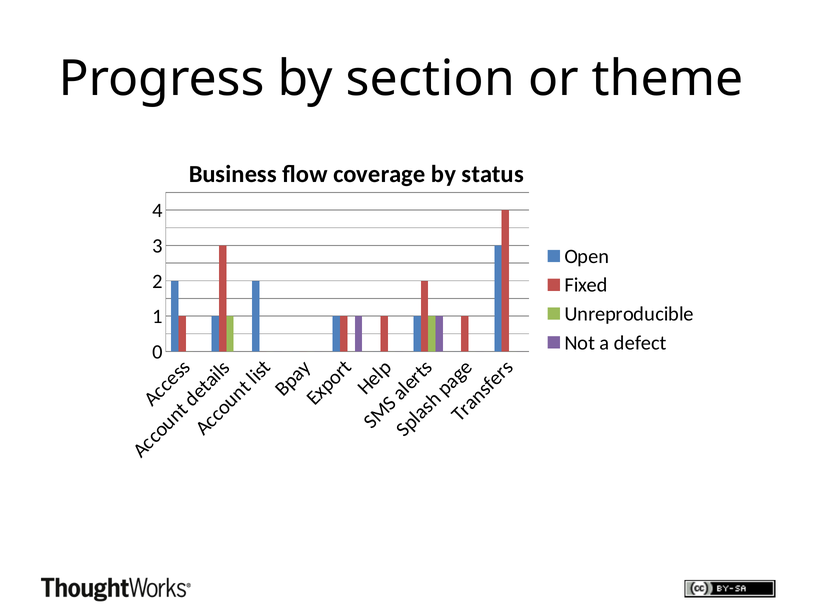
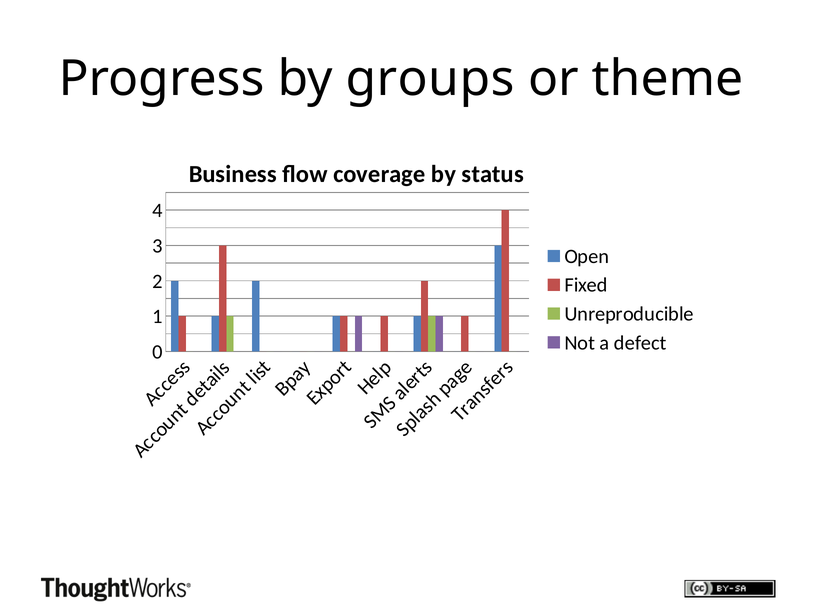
section: section -> groups (430, 79)
